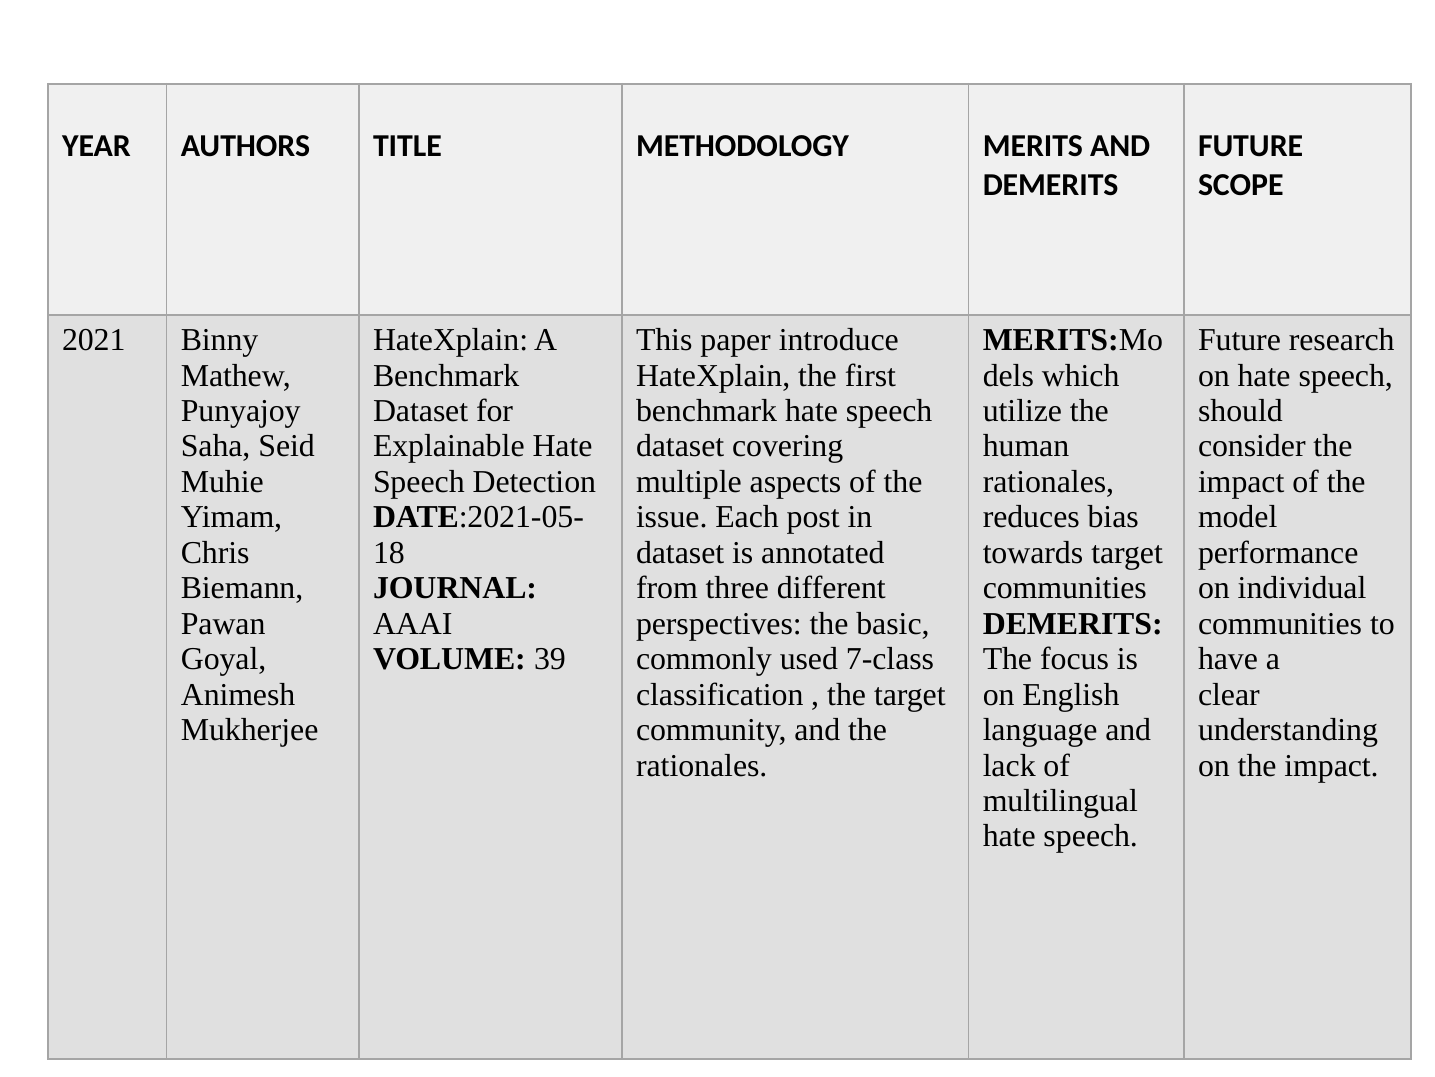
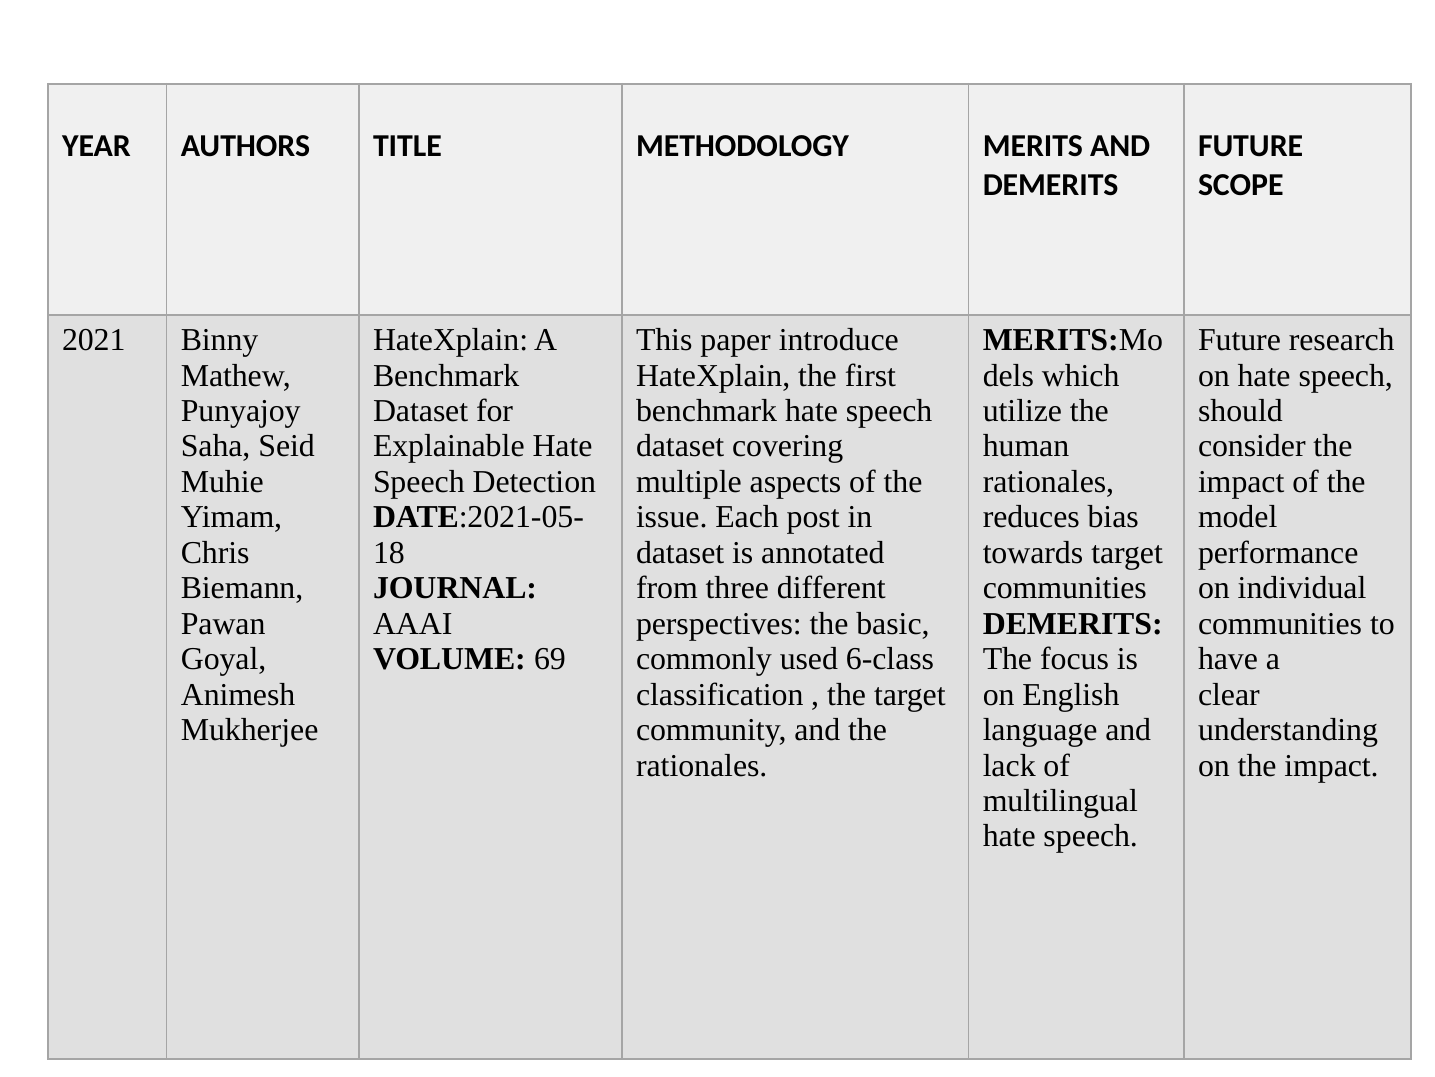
39: 39 -> 69 (550, 659)
7-class: 7-class -> 6-class (890, 659)
